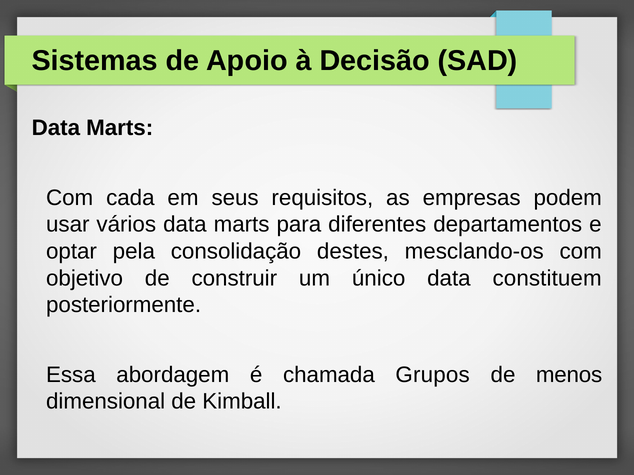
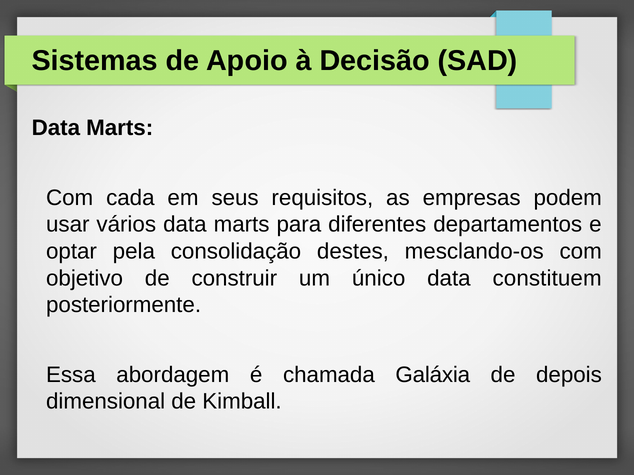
Grupos: Grupos -> Galáxia (433, 375)
menos: menos -> depois (569, 375)
